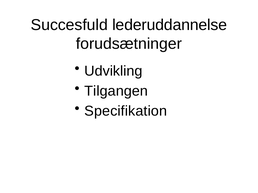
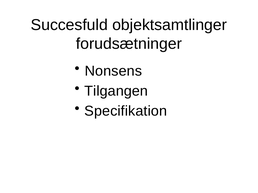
lederuddannelse: lederuddannelse -> objektsamtlinger (170, 25)
Udvikling: Udvikling -> Nonsens (113, 71)
